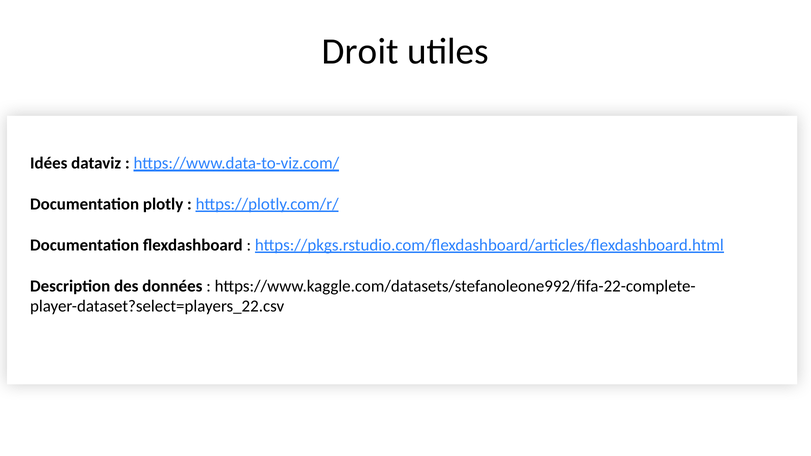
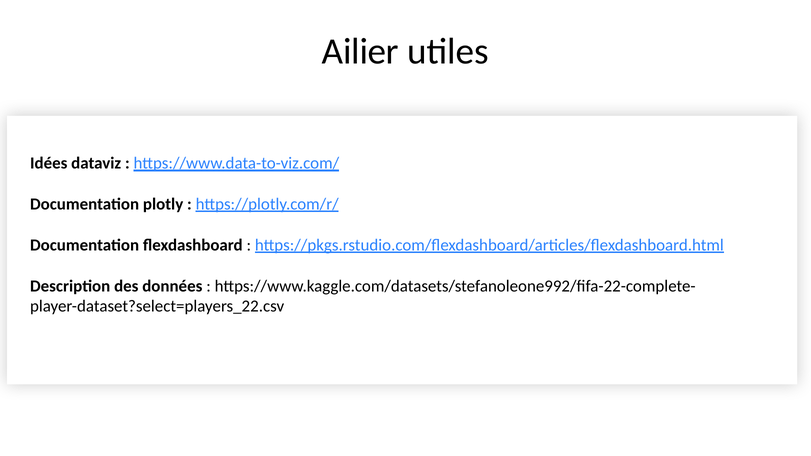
Droit: Droit -> Ailier (360, 51)
